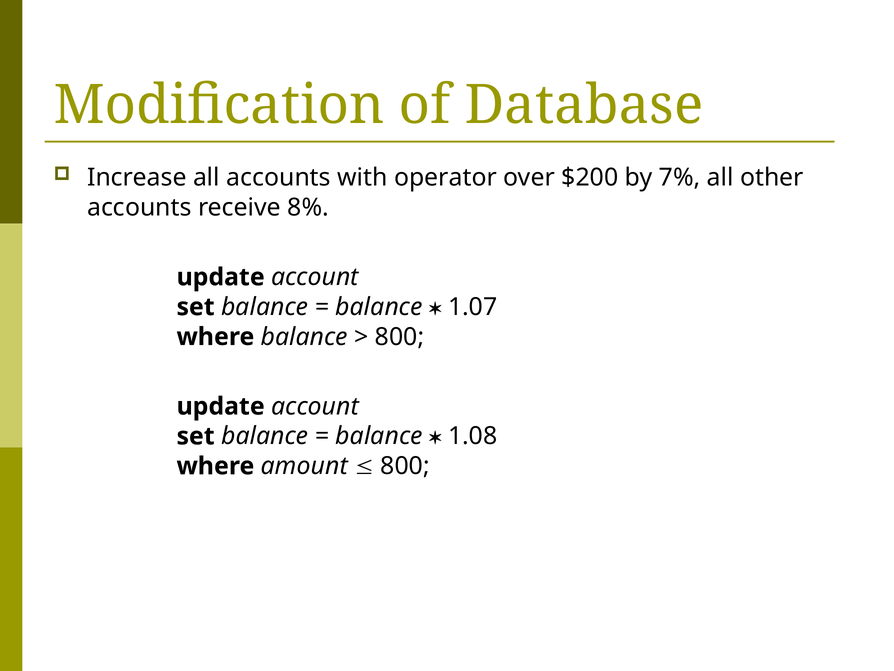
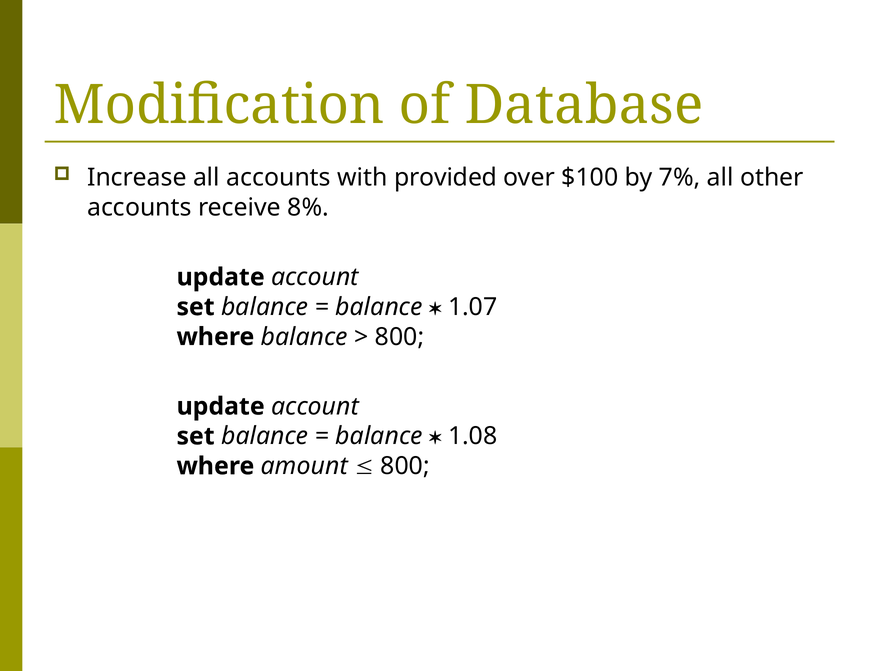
operator: operator -> provided (446, 178)
$200: $200 -> $100 (590, 178)
